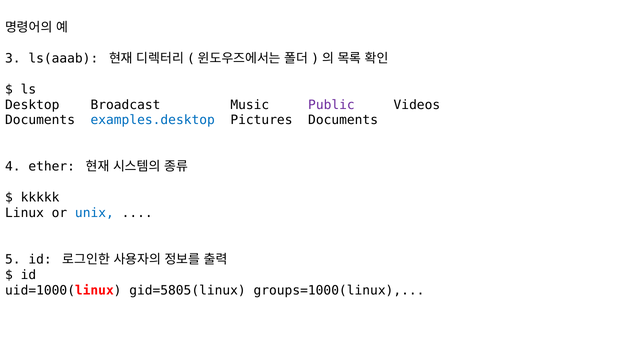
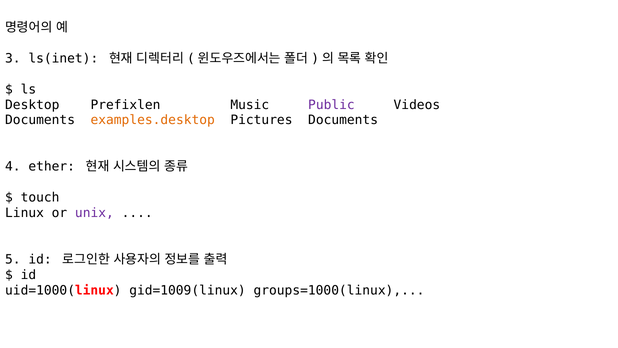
ls(aaab: ls(aaab -> ls(inet (63, 58)
Broadcast: Broadcast -> Prefixlen (125, 105)
examples.desktop colour: blue -> orange (153, 120)
kkkkk: kkkkk -> touch (40, 197)
unix colour: blue -> purple (94, 213)
gid=5805(linux: gid=5805(linux -> gid=1009(linux (187, 290)
